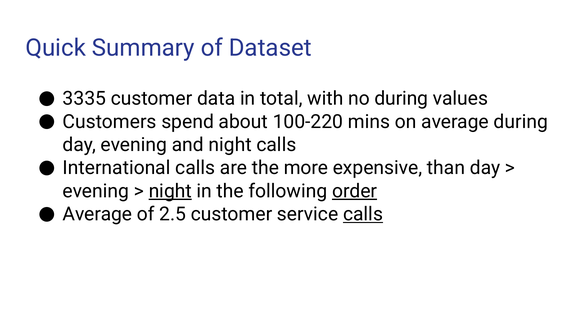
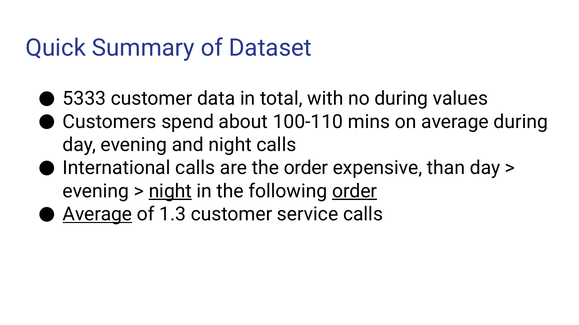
3335: 3335 -> 5333 (84, 99)
100-220: 100-220 -> 100-110 (308, 122)
the more: more -> order (306, 168)
Average underline: none -> present (97, 215)
2.5: 2.5 -> 1.3 (173, 215)
calls underline: present -> none (363, 215)
